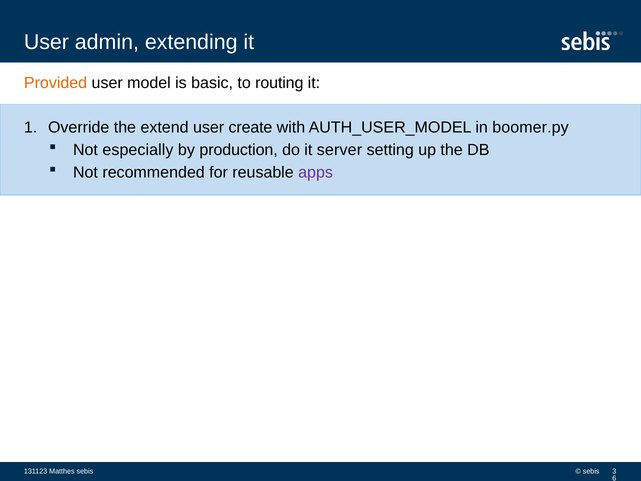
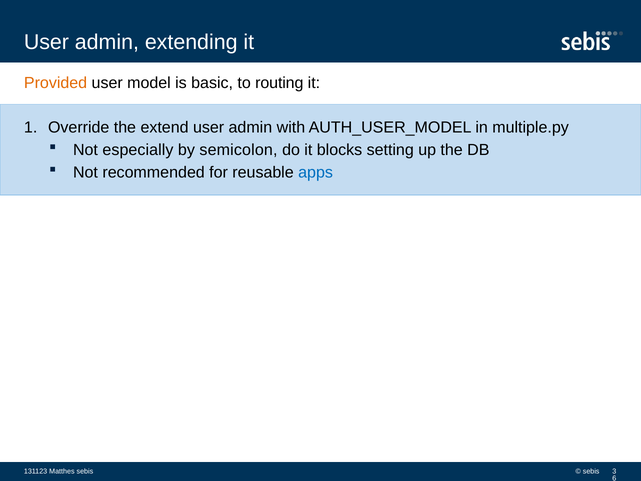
create: create -> admin (250, 128)
boomer.py: boomer.py -> multiple.py (531, 128)
production: production -> semicolon (238, 150)
server: server -> blocks (340, 150)
apps colour: purple -> blue (316, 172)
